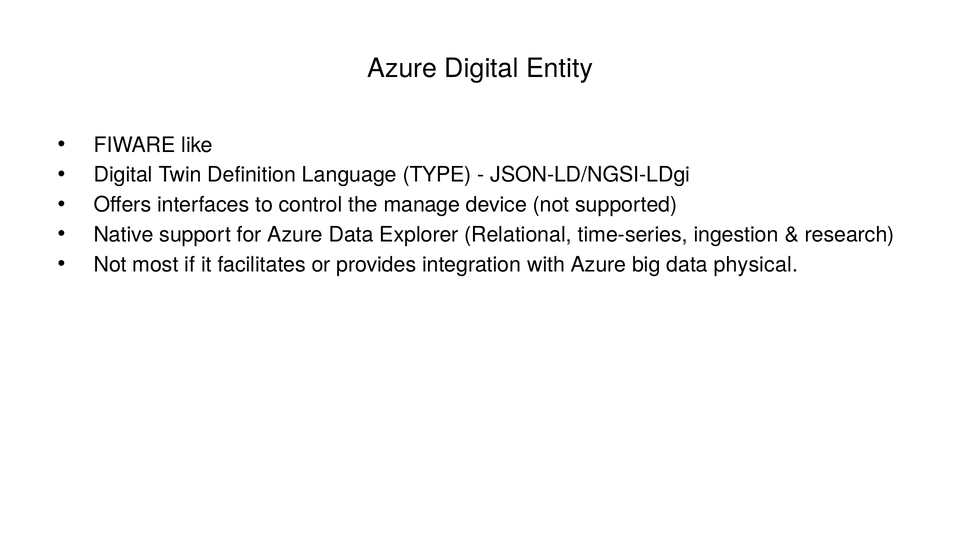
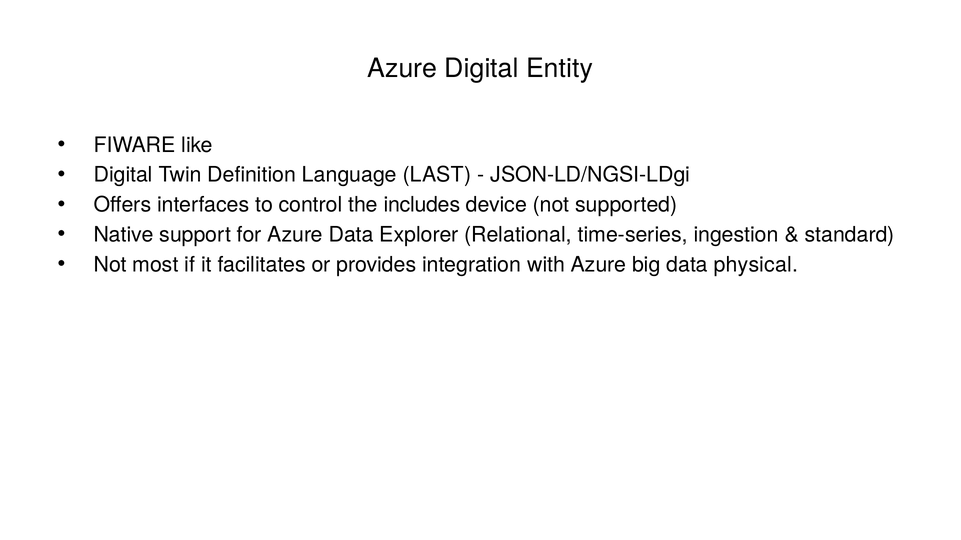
TYPE: TYPE -> LAST (437, 175)
manage: manage -> includes (422, 205)
research: research -> standard (850, 235)
